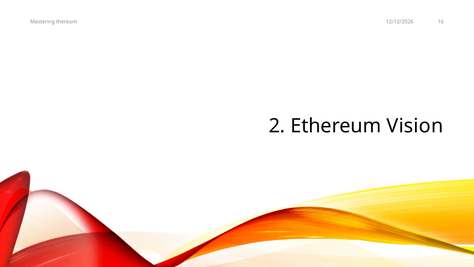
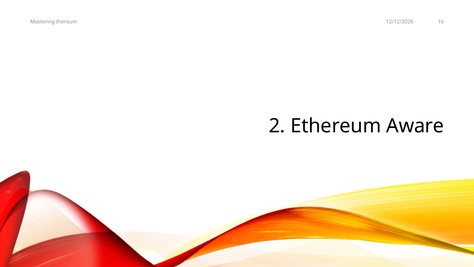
Vision: Vision -> Aware (415, 126)
